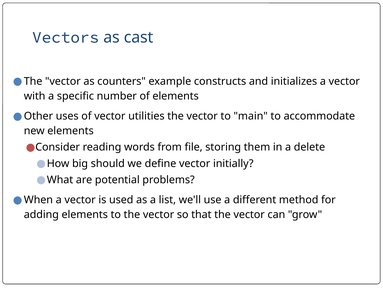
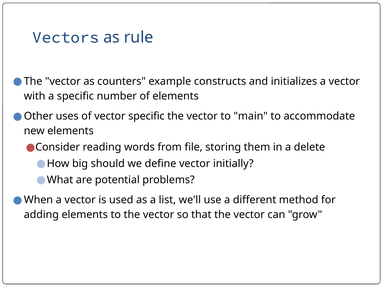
cast: cast -> rule (139, 37)
vector utilities: utilities -> specific (146, 116)
